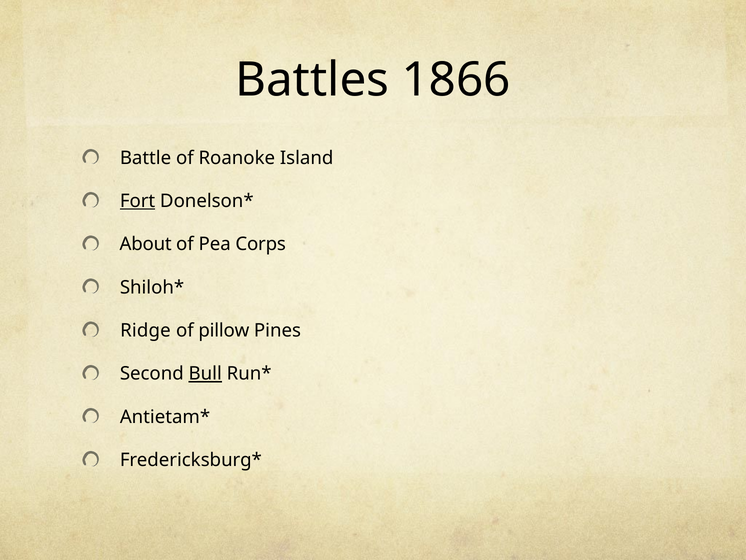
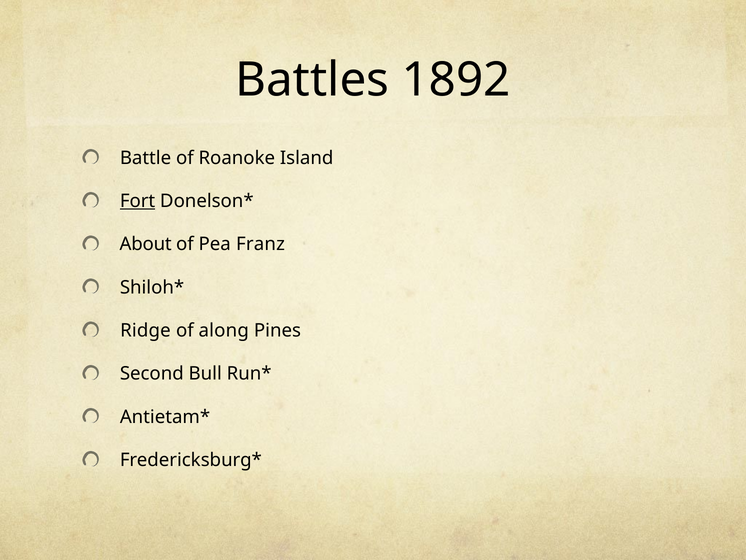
1866: 1866 -> 1892 (456, 80)
Corps: Corps -> Franz (260, 244)
pillow: pillow -> along (224, 330)
Bull underline: present -> none (205, 373)
